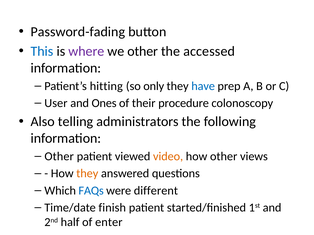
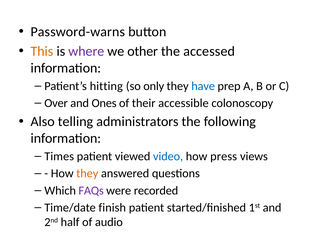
Password-fading: Password-fading -> Password-warns (78, 32)
This colour: blue -> orange (42, 51)
User: User -> Over (56, 103)
procedure: procedure -> accessible (183, 103)
Other: Other -> Times (59, 157)
video colour: orange -> blue (168, 157)
how other: other -> press (224, 157)
FAQs colour: blue -> purple (91, 191)
different: different -> recorded (156, 191)
enter: enter -> audio (109, 223)
